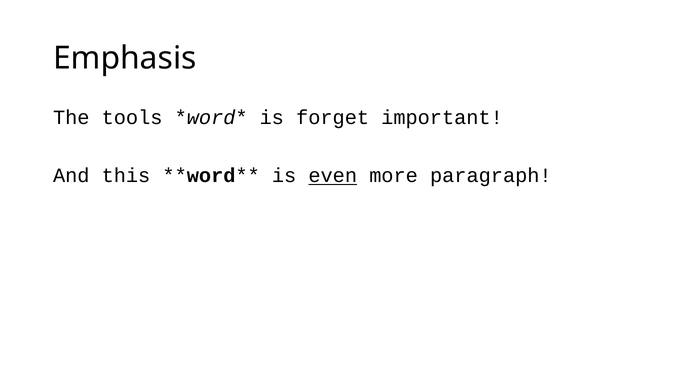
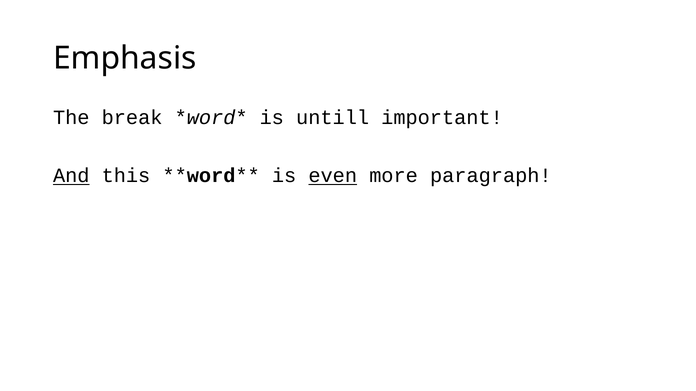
tools: tools -> break (132, 118)
forget: forget -> untill (333, 118)
And underline: none -> present (71, 176)
